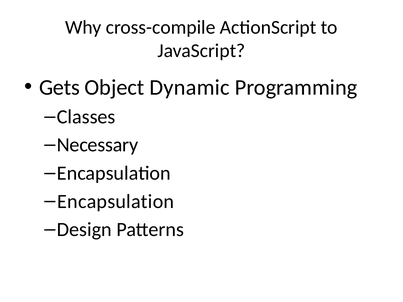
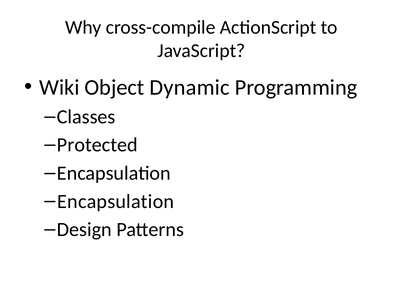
Gets: Gets -> Wiki (59, 88)
Necessary: Necessary -> Protected (97, 145)
